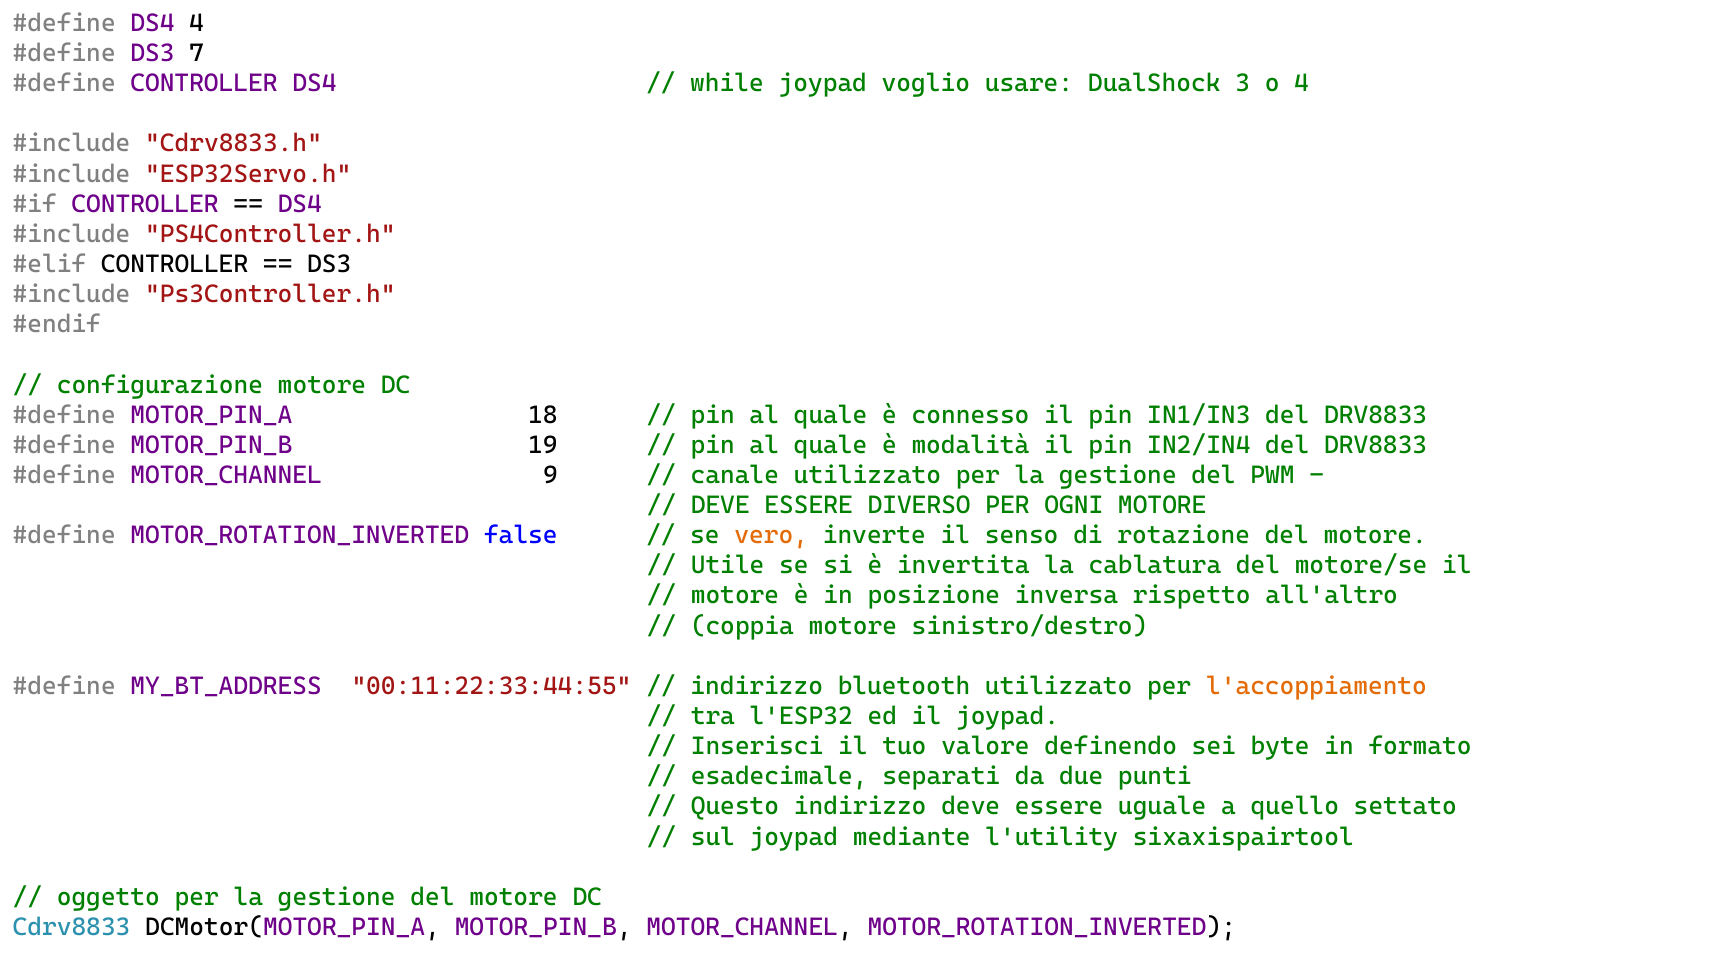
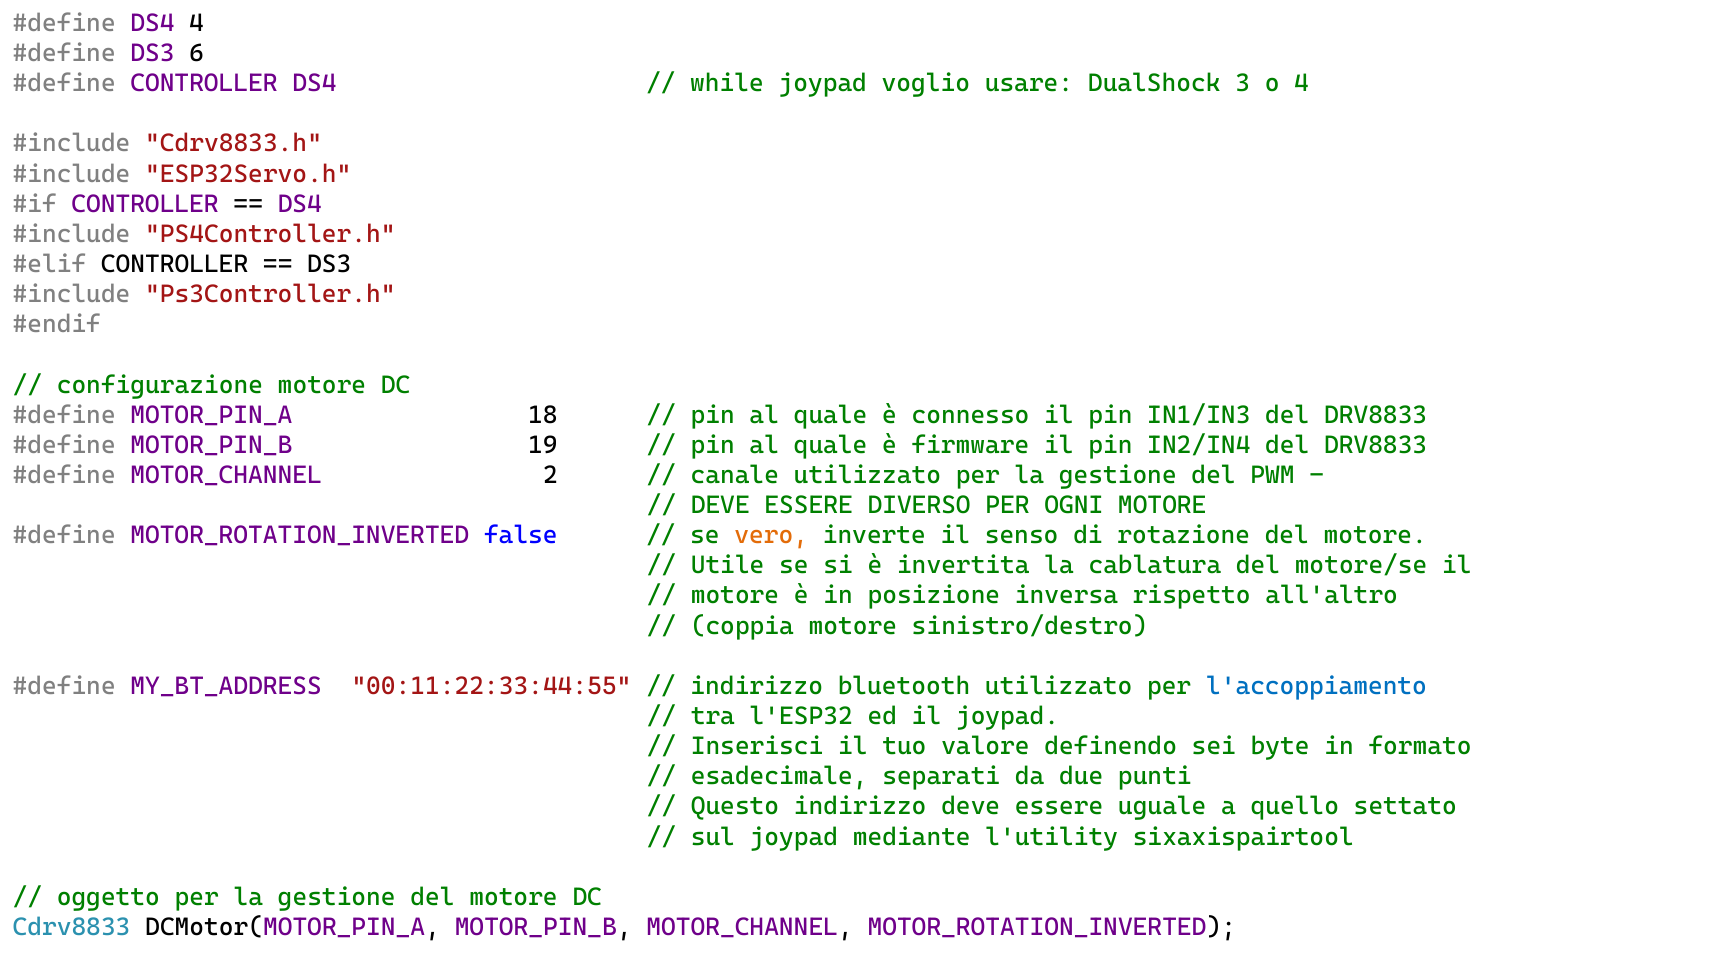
7: 7 -> 6 (196, 53)
modalità: modalità -> firmware (970, 445)
9: 9 -> 2 (550, 475)
l'accoppiamento colour: orange -> blue (1316, 686)
